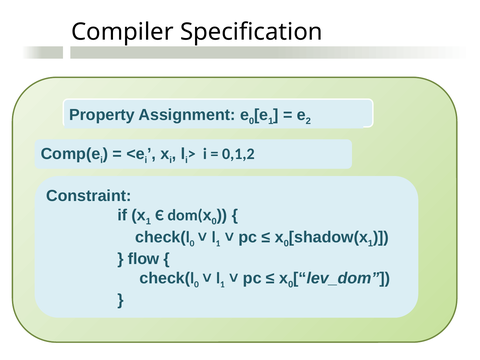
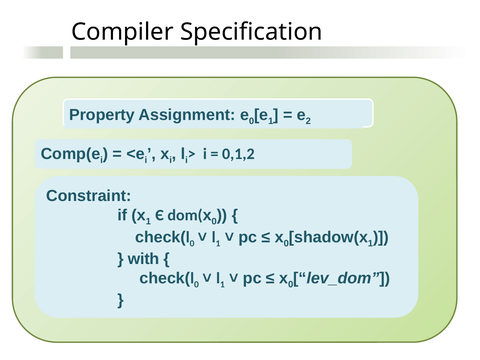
flow: flow -> with (144, 259)
